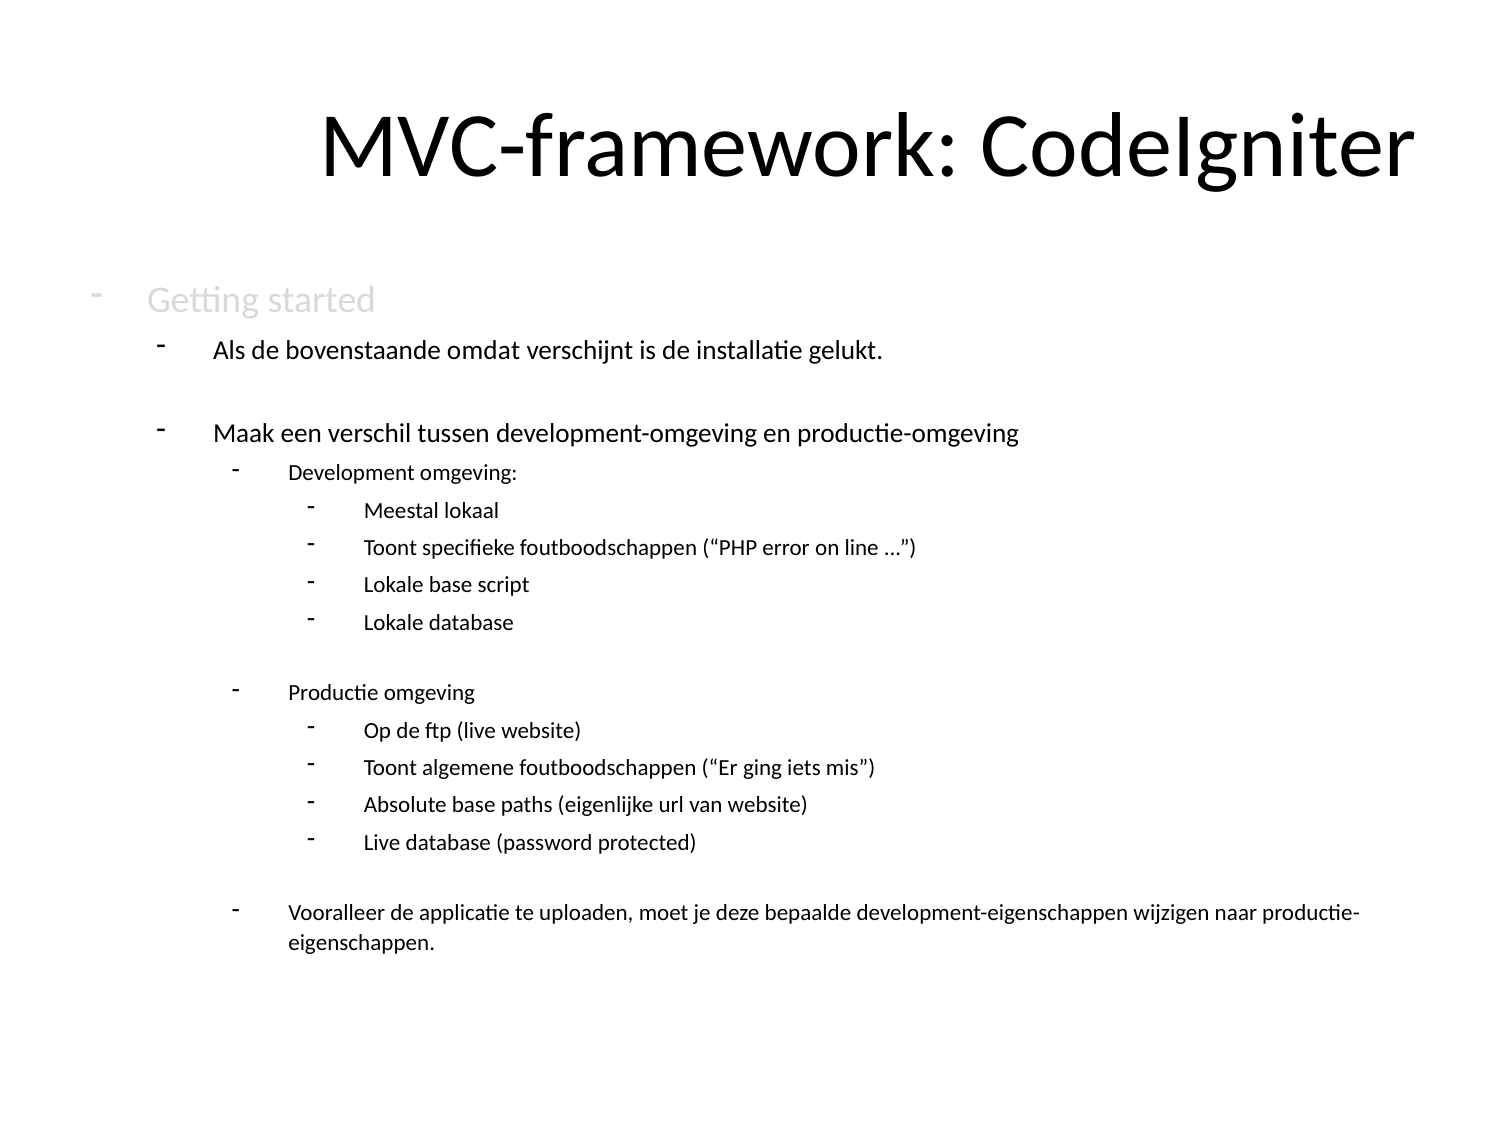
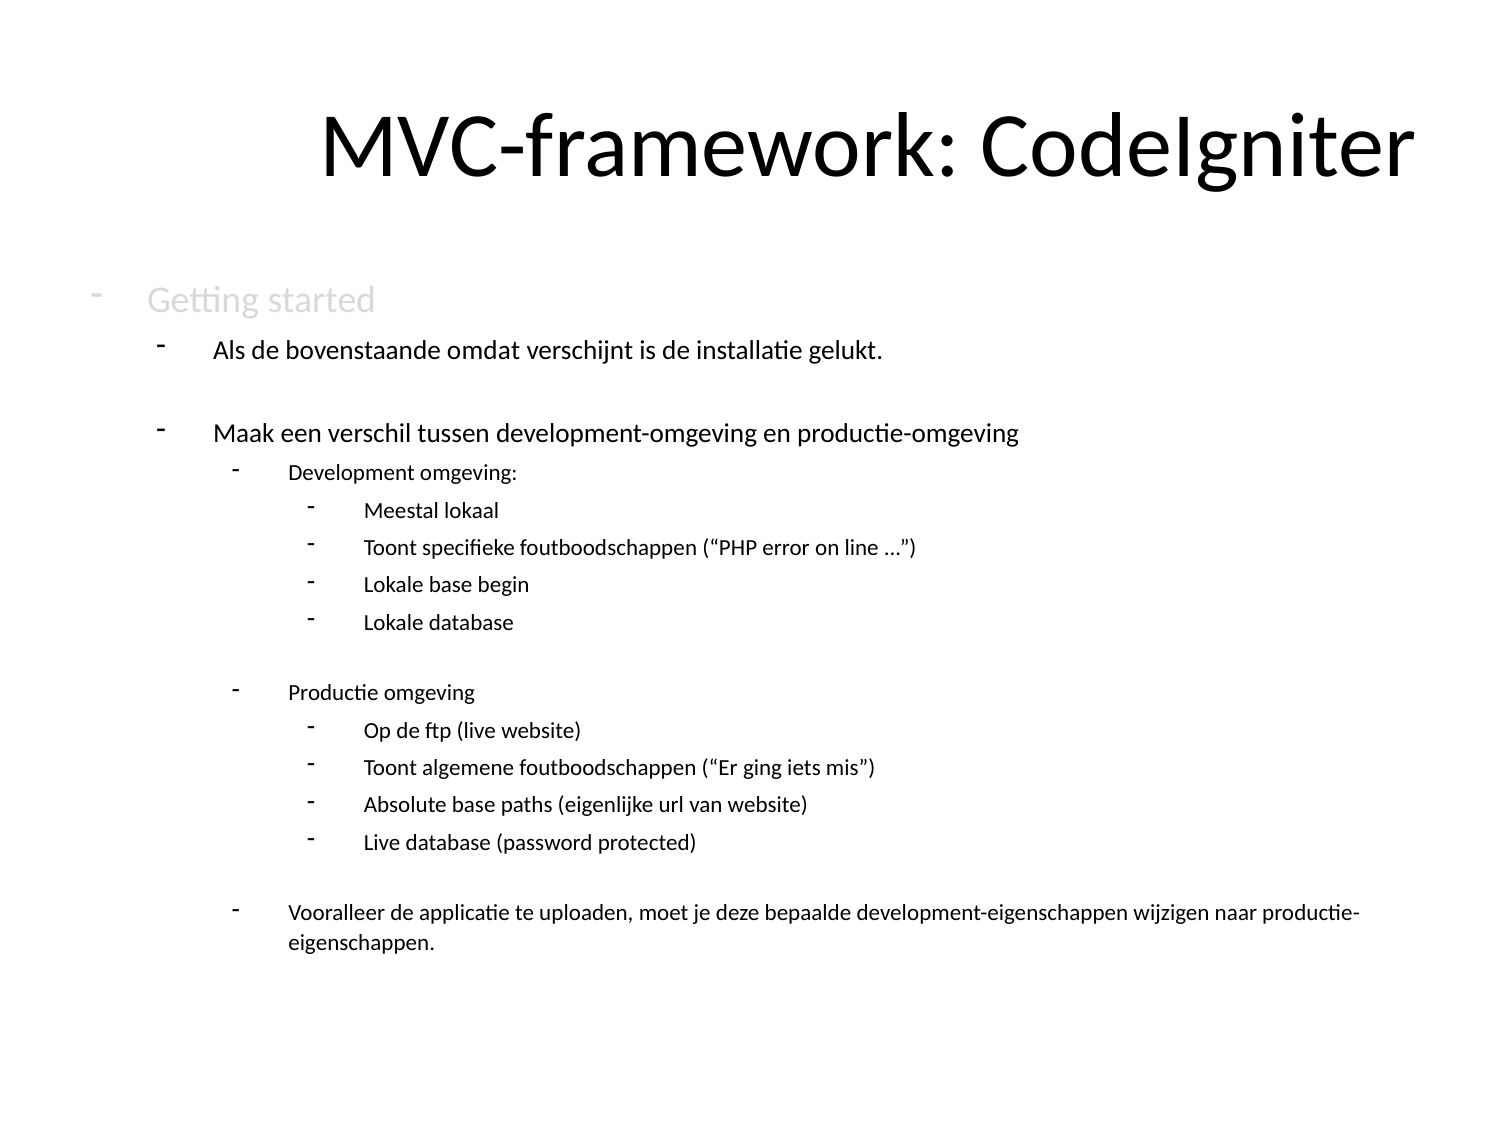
script: script -> begin (504, 585)
